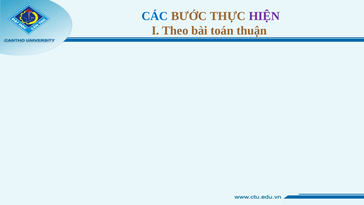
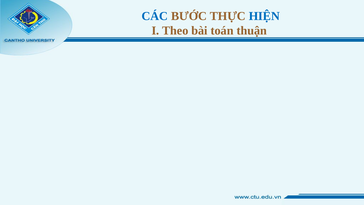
HIỆN colour: purple -> blue (264, 16)
